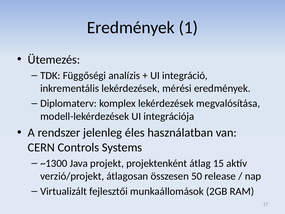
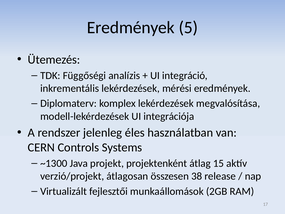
1: 1 -> 5 (188, 28)
50: 50 -> 38 (197, 176)
